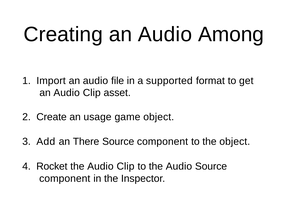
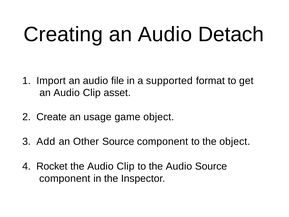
Among: Among -> Detach (231, 34)
There: There -> Other (86, 141)
